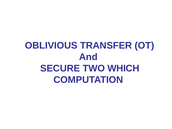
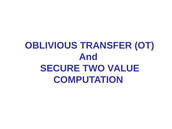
WHICH: WHICH -> VALUE (123, 68)
